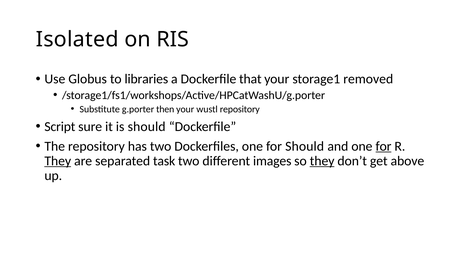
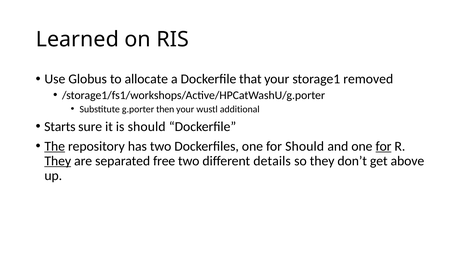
Isolated: Isolated -> Learned (77, 39)
libraries: libraries -> allocate (146, 79)
wustl repository: repository -> additional (240, 109)
Script: Script -> Starts (60, 127)
The underline: none -> present (55, 146)
task: task -> free (164, 161)
images: images -> details (272, 161)
they underline: present -> none (322, 161)
